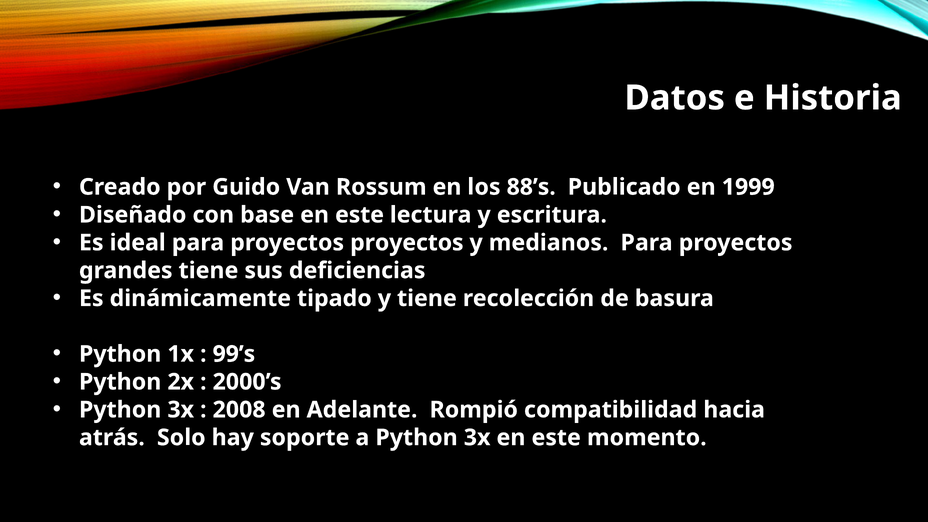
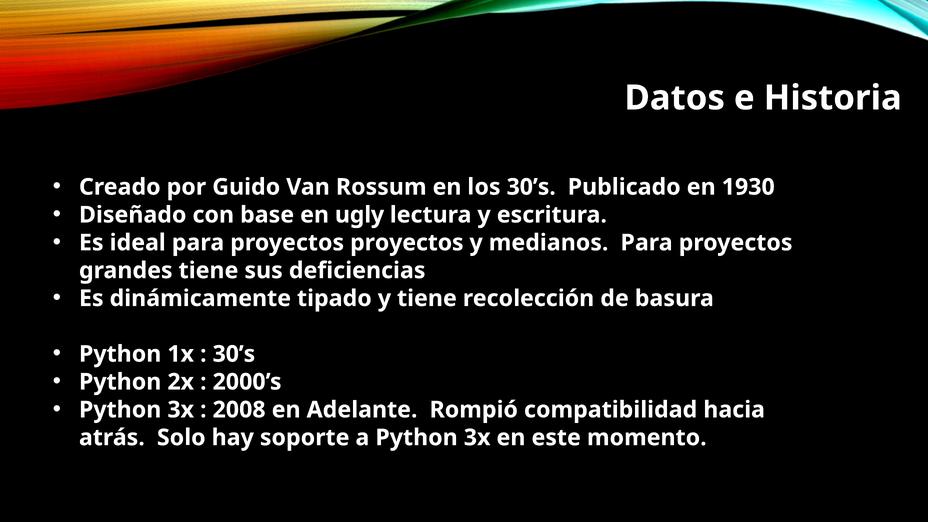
los 88’s: 88’s -> 30’s (531, 187)
1999: 1999 -> 1930 (748, 187)
base en este: este -> ugly (360, 215)
99’s: 99’s -> 30’s (234, 354)
